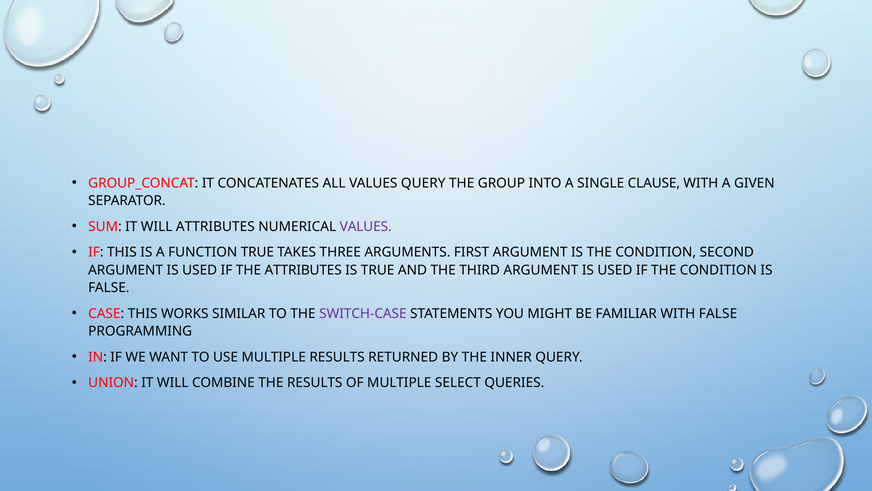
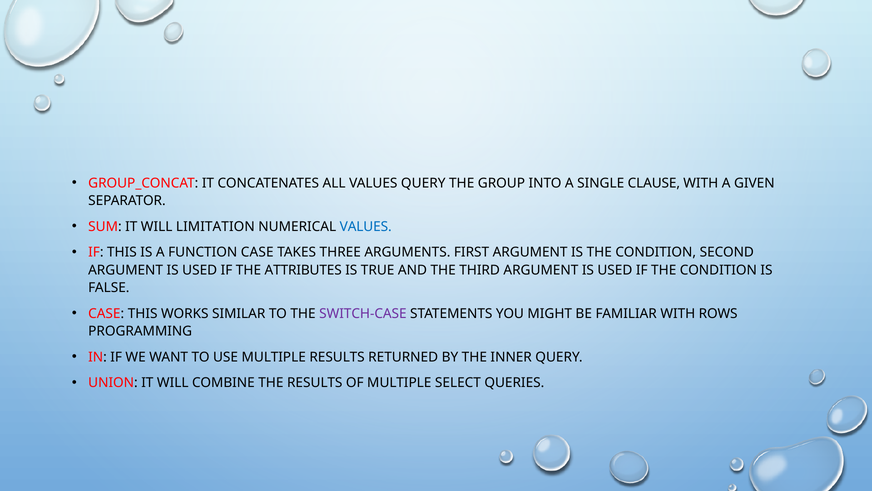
WILL ATTRIBUTES: ATTRIBUTES -> LIMITATION (215, 226)
VALUES colour: purple -> blue (366, 226)
FUNCTION TRUE: TRUE -> CASE (257, 252)
WITH FALSE: FALSE -> ROWS (718, 313)
